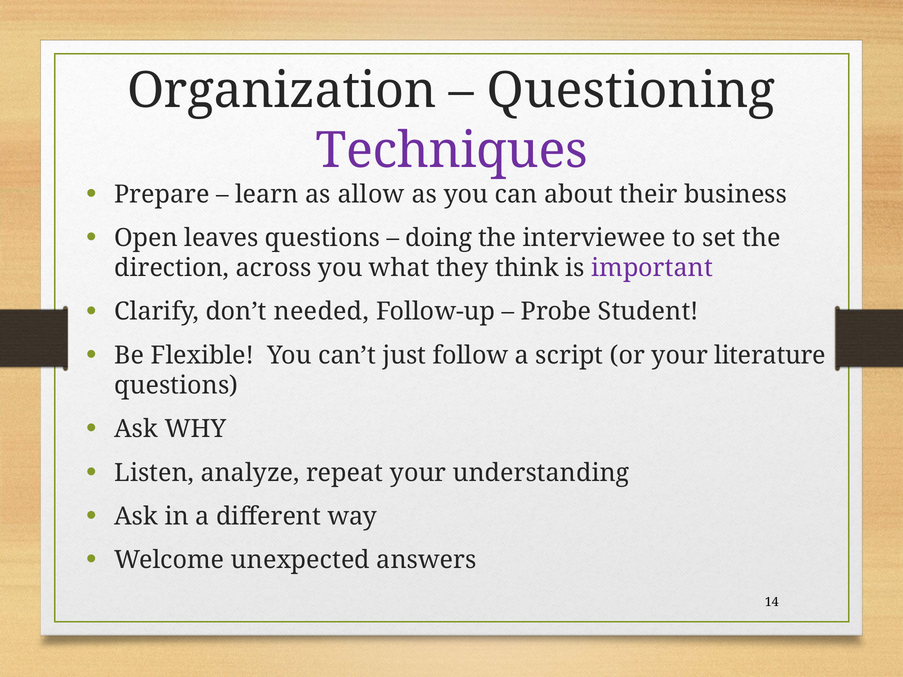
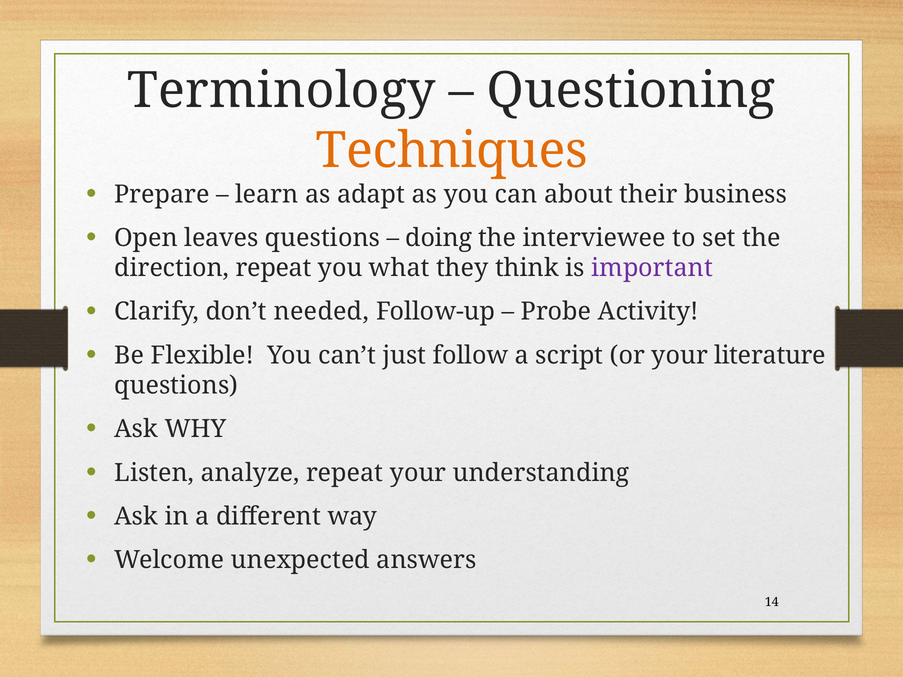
Organization: Organization -> Terminology (281, 91)
Techniques colour: purple -> orange (452, 151)
allow: allow -> adapt (371, 194)
direction across: across -> repeat (274, 268)
Student: Student -> Activity (648, 312)
